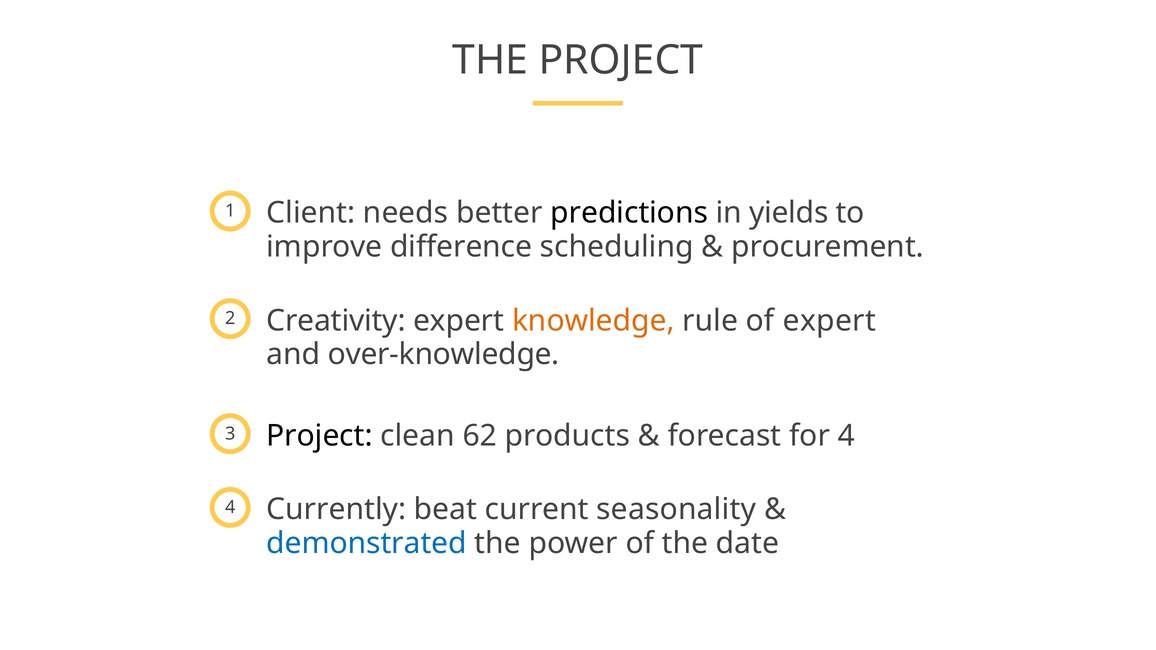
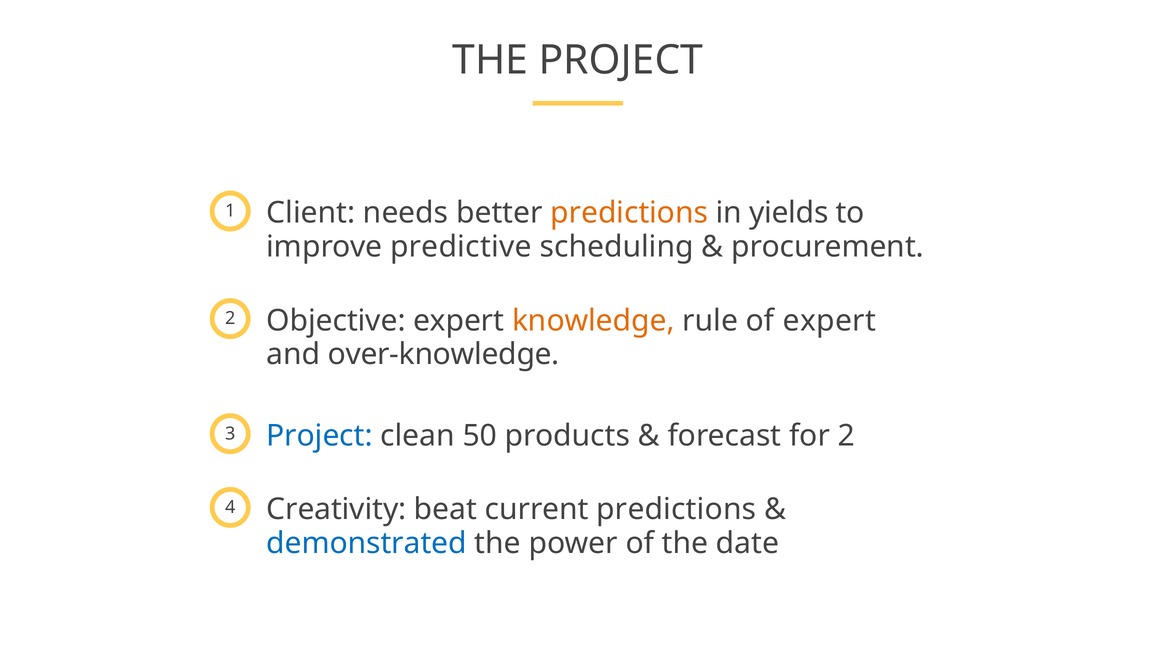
predictions colour: black -> orange (629, 213)
difference: difference -> predictive (461, 247)
Creativity: Creativity -> Objective (336, 321)
Project colour: black -> blue (319, 436)
62: 62 -> 50 (480, 436)
for 4: 4 -> 2 (847, 436)
Currently: Currently -> Creativity (336, 510)
current seasonality: seasonality -> predictions (676, 510)
